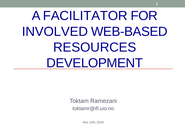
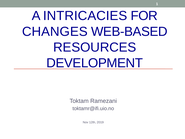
FACILITATOR: FACILITATOR -> INTRICACIES (85, 16)
INVOLVED: INVOLVED -> CHANGES (55, 31)
